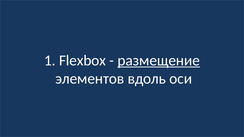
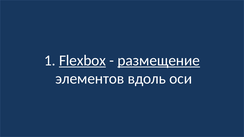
Flexbox underline: none -> present (82, 61)
